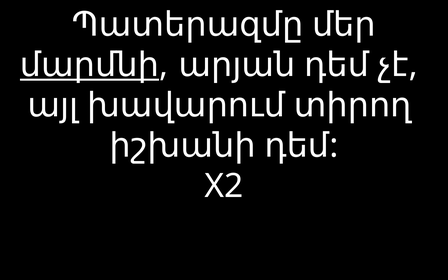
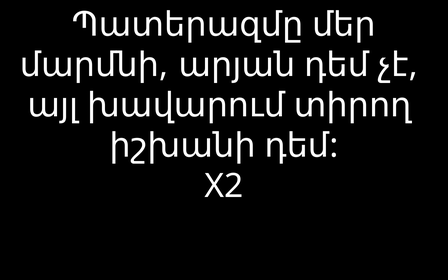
մարմնի underline: present -> none (89, 65)
